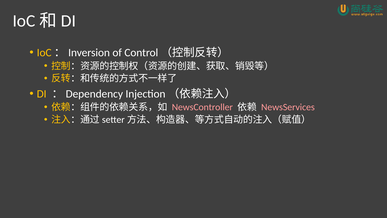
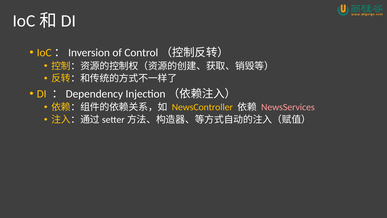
NewsController colour: pink -> yellow (202, 107)
